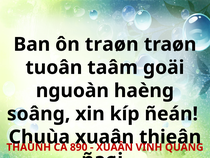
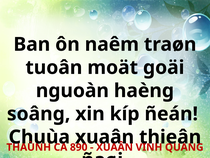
ôn traøn: traøn -> naêm (112, 44)
taâm: taâm -> moät (113, 67)
